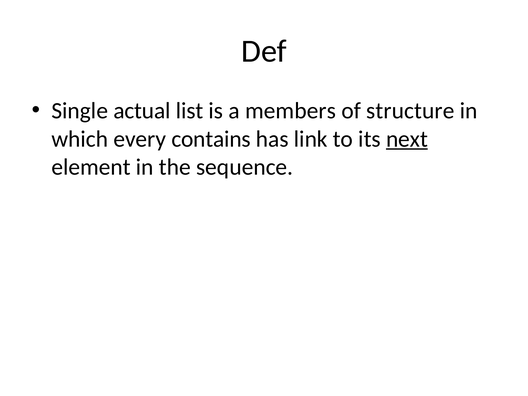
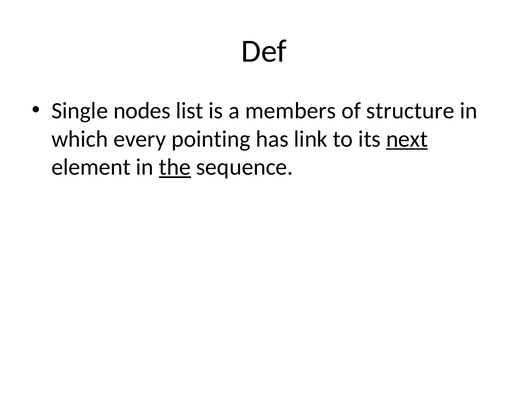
actual: actual -> nodes (142, 111)
contains: contains -> pointing (211, 139)
the underline: none -> present (175, 167)
